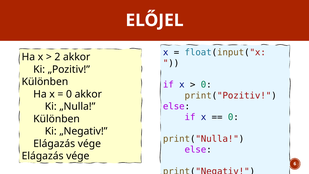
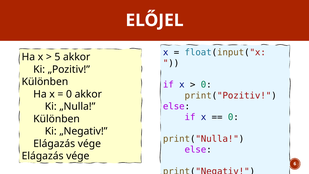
2: 2 -> 5 (57, 57)
